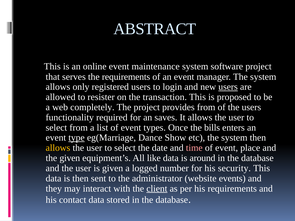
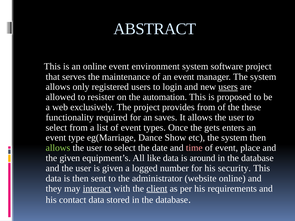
maintenance: maintenance -> environment (156, 67)
the requirements: requirements -> maintenance (126, 77)
transaction: transaction -> automation (165, 97)
completely: completely -> exclusively (92, 107)
the users: users -> these (251, 107)
bills: bills -> gets (212, 128)
type underline: present -> none (77, 138)
allows colour: yellow -> light green (58, 148)
website events: events -> online (232, 179)
interact underline: none -> present (97, 189)
